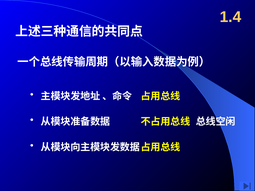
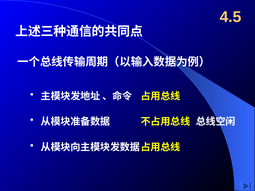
1.4: 1.4 -> 4.5 (231, 17)
